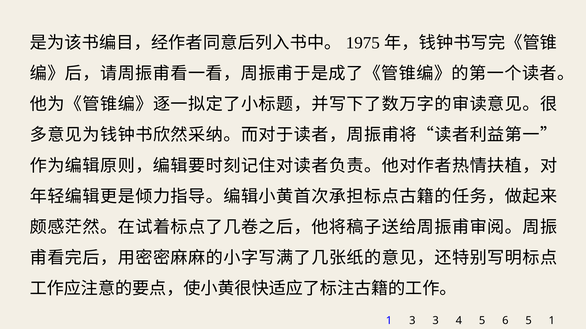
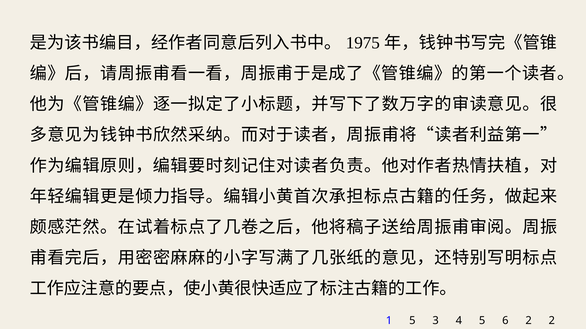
1 3: 3 -> 5 (412, 321)
3 5: 5 -> 2 (529, 321)
4 1: 1 -> 2 (552, 321)
